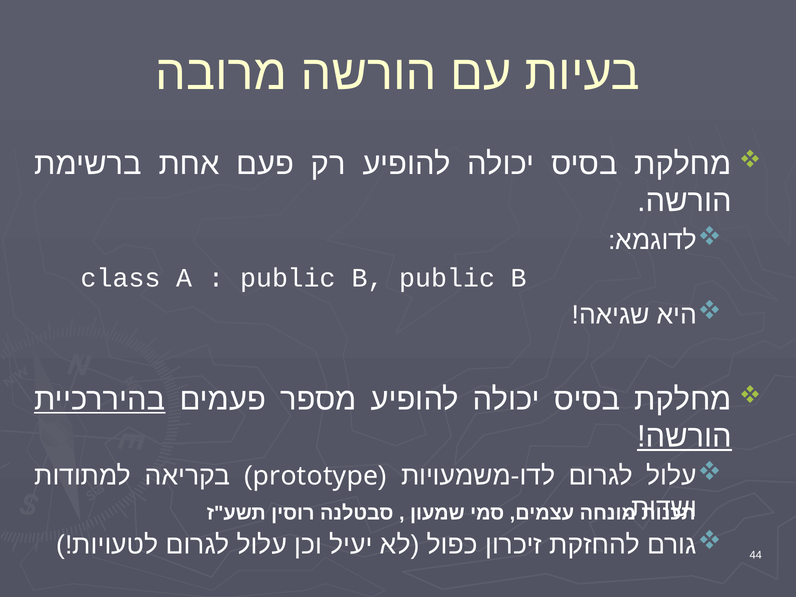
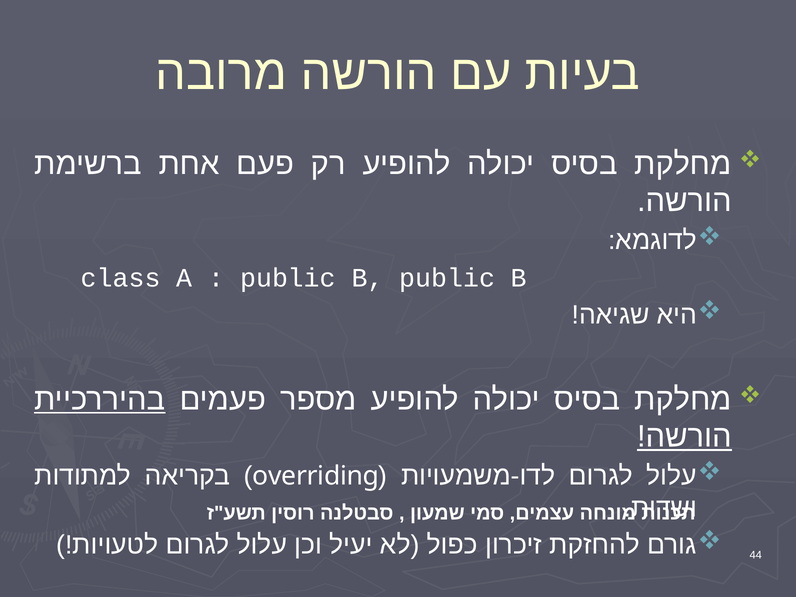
prototype: prototype -> overriding (316, 476)
